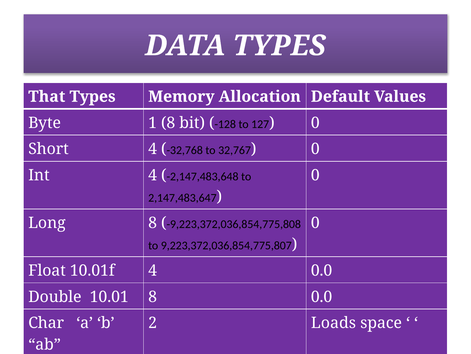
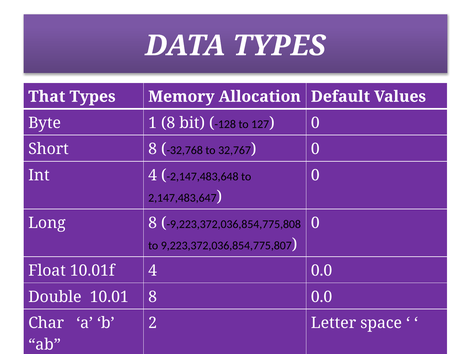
Short 4: 4 -> 8 (153, 149)
Loads: Loads -> Letter (334, 322)
